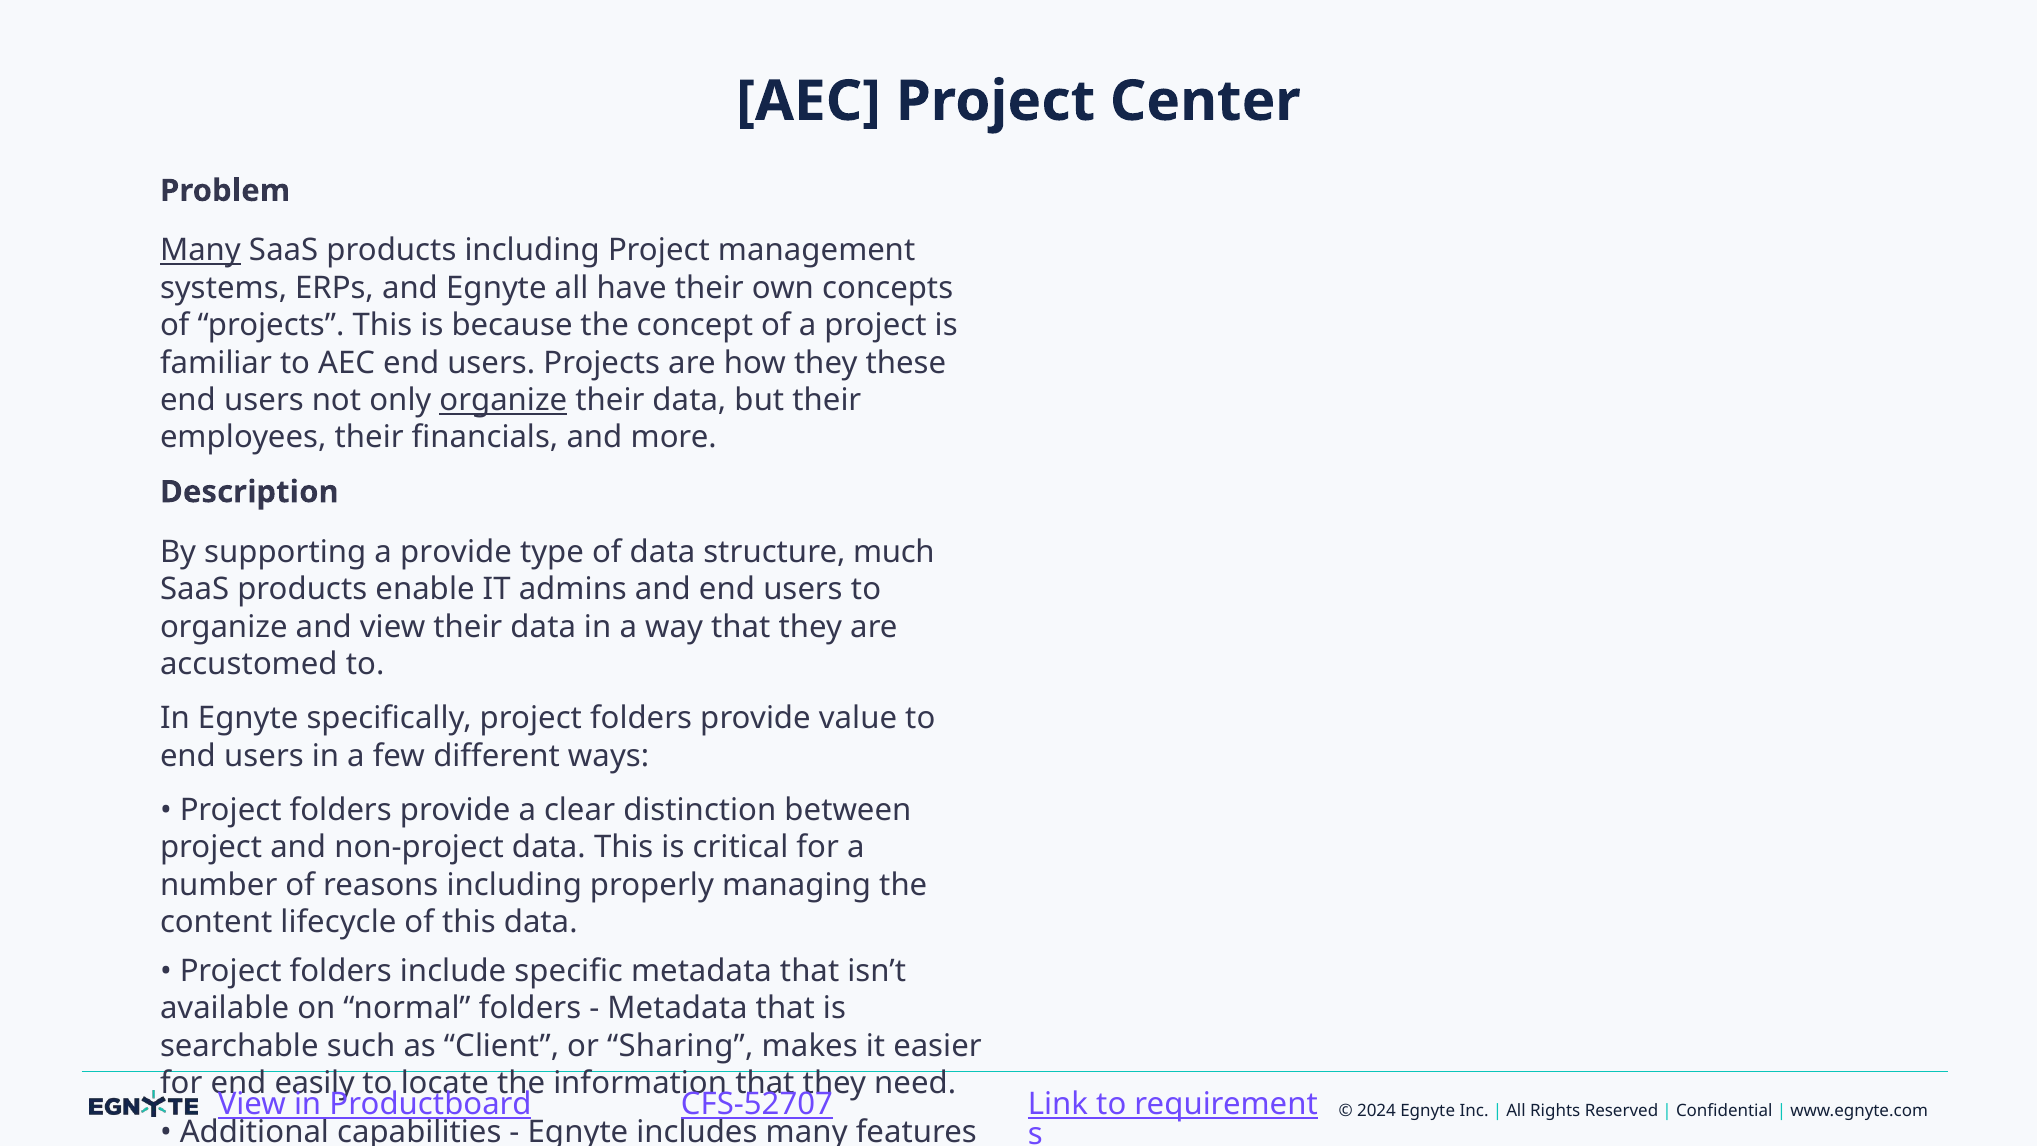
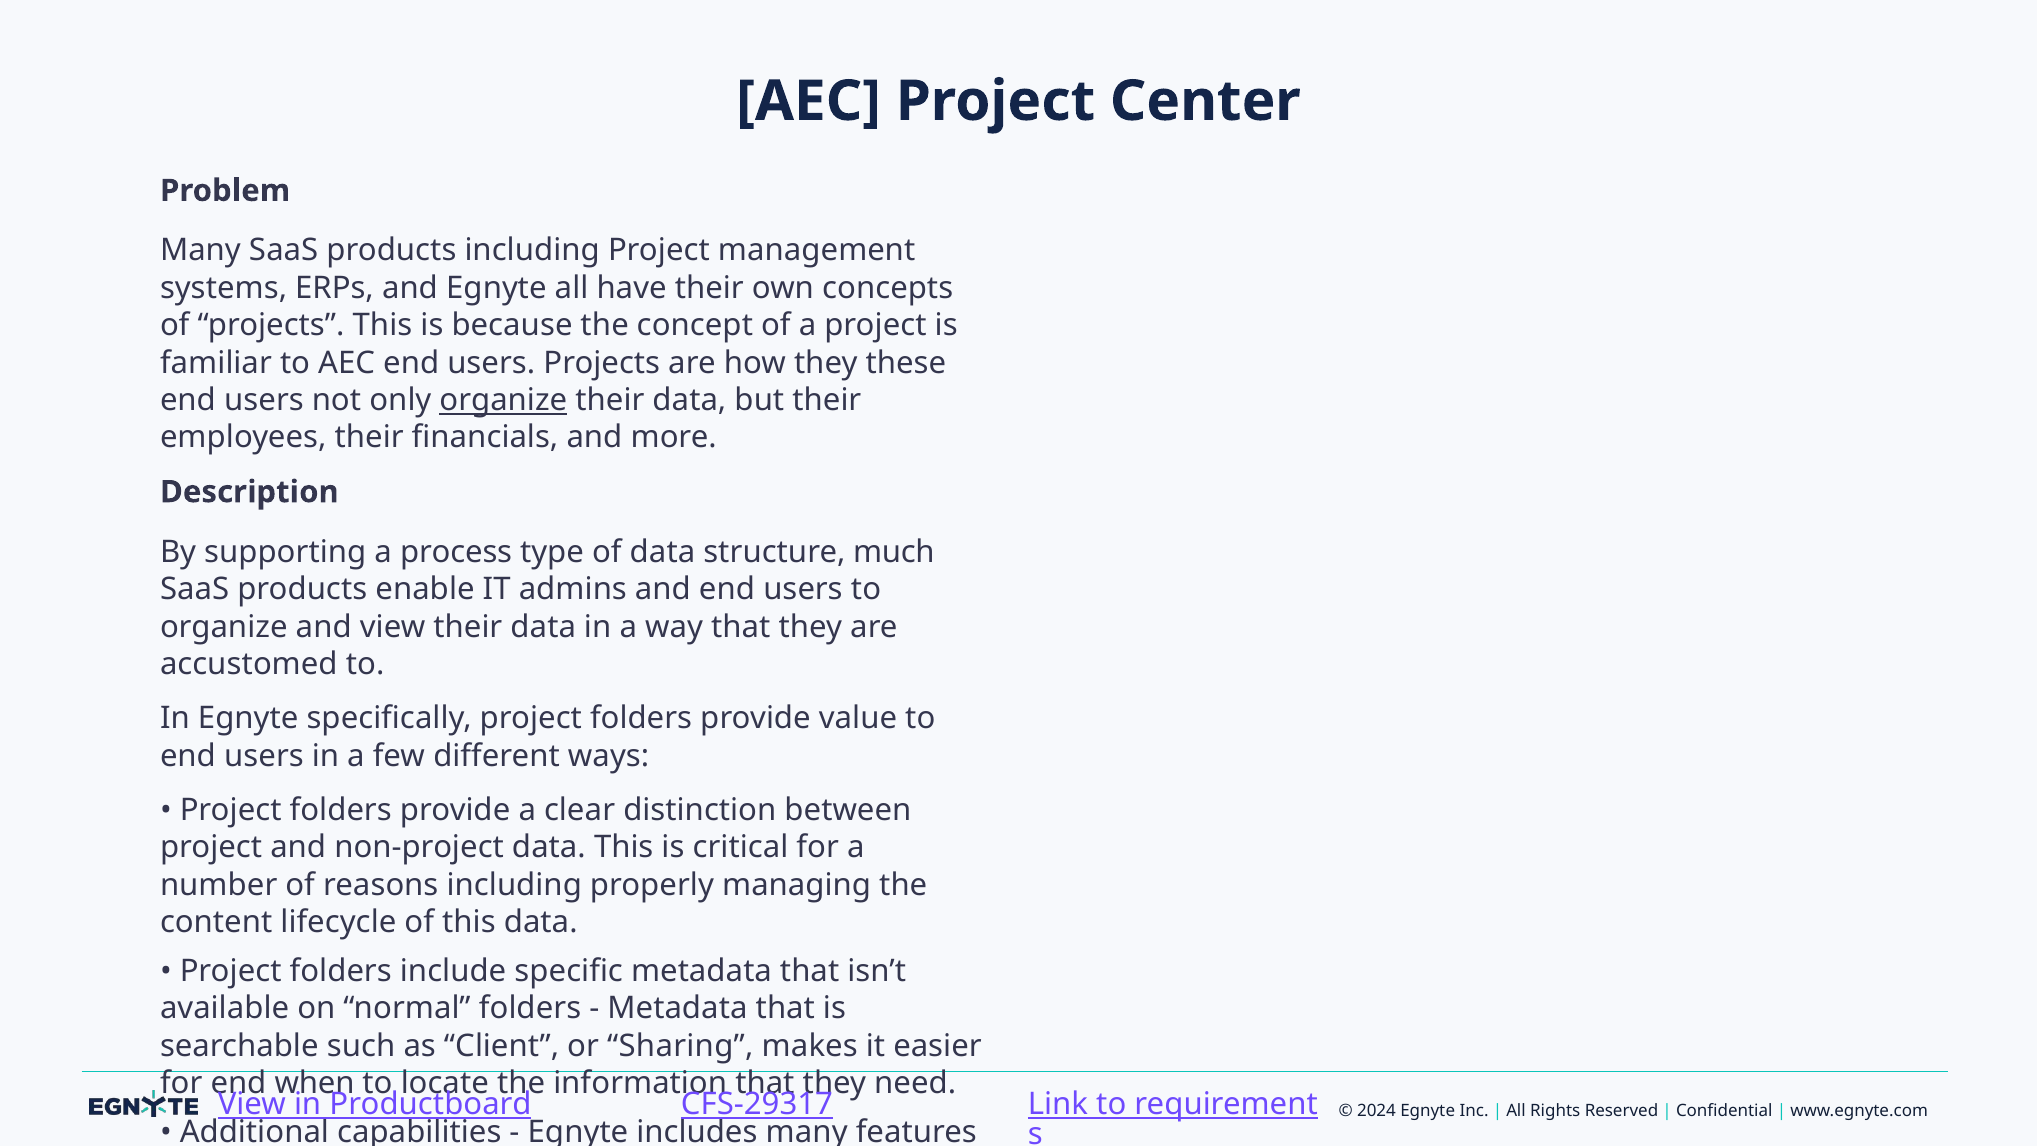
Many underline: present -> none (200, 251)
a provide: provide -> process (456, 552)
easily: easily -> when (315, 1083)
CFS-52707: CFS-52707 -> CFS-29317 (757, 1104)
